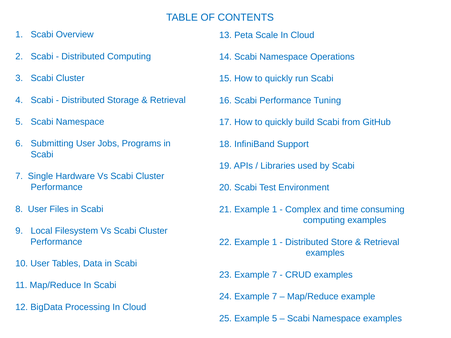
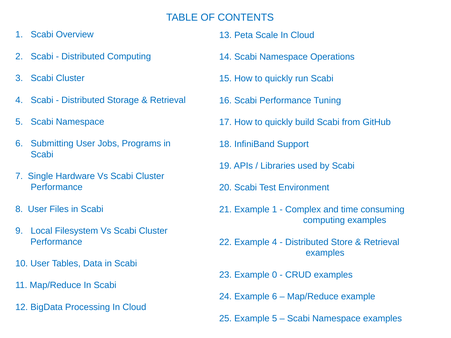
22 Example 1: 1 -> 4 (275, 242)
23 Example 7: 7 -> 0 (275, 275)
24 Example 7: 7 -> 6 (275, 297)
